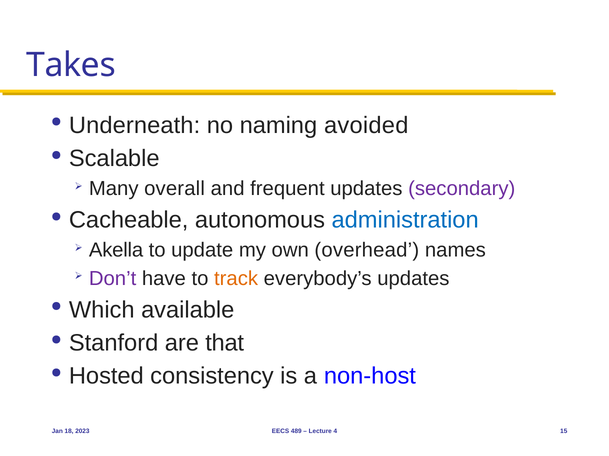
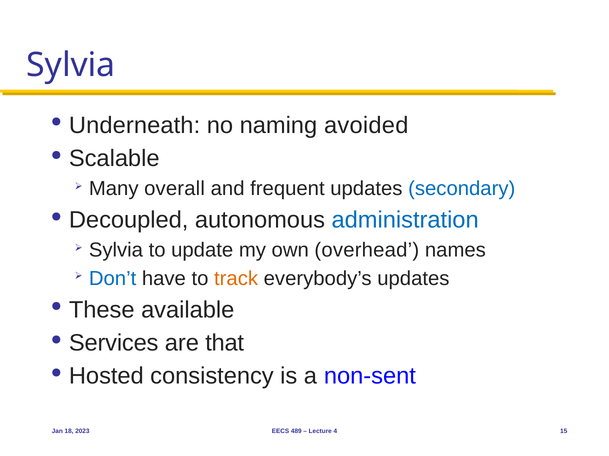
Takes: Takes -> Sylvia (71, 65)
secondary colour: purple -> blue (462, 189)
Cacheable: Cacheable -> Decoupled (129, 220)
Akella: Akella -> Sylvia (116, 251)
Don’t colour: purple -> blue (113, 279)
Which: Which -> These (102, 310)
Stanford: Stanford -> Services (114, 343)
non-host: non-host -> non-sent (370, 377)
